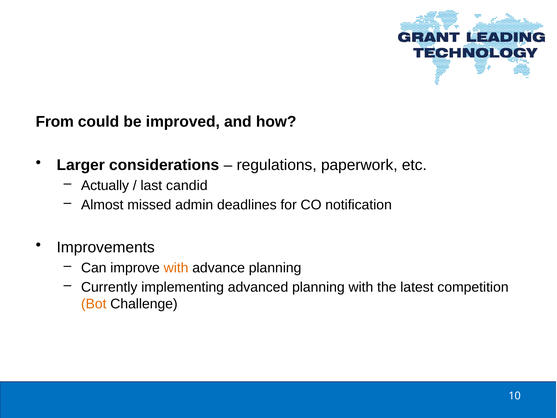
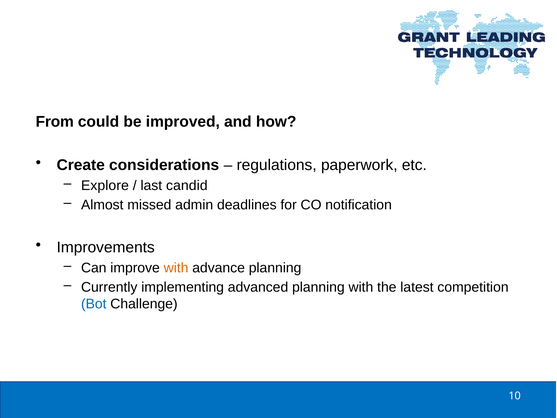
Larger: Larger -> Create (81, 165)
Actually: Actually -> Explore (105, 185)
Bot colour: orange -> blue (94, 304)
